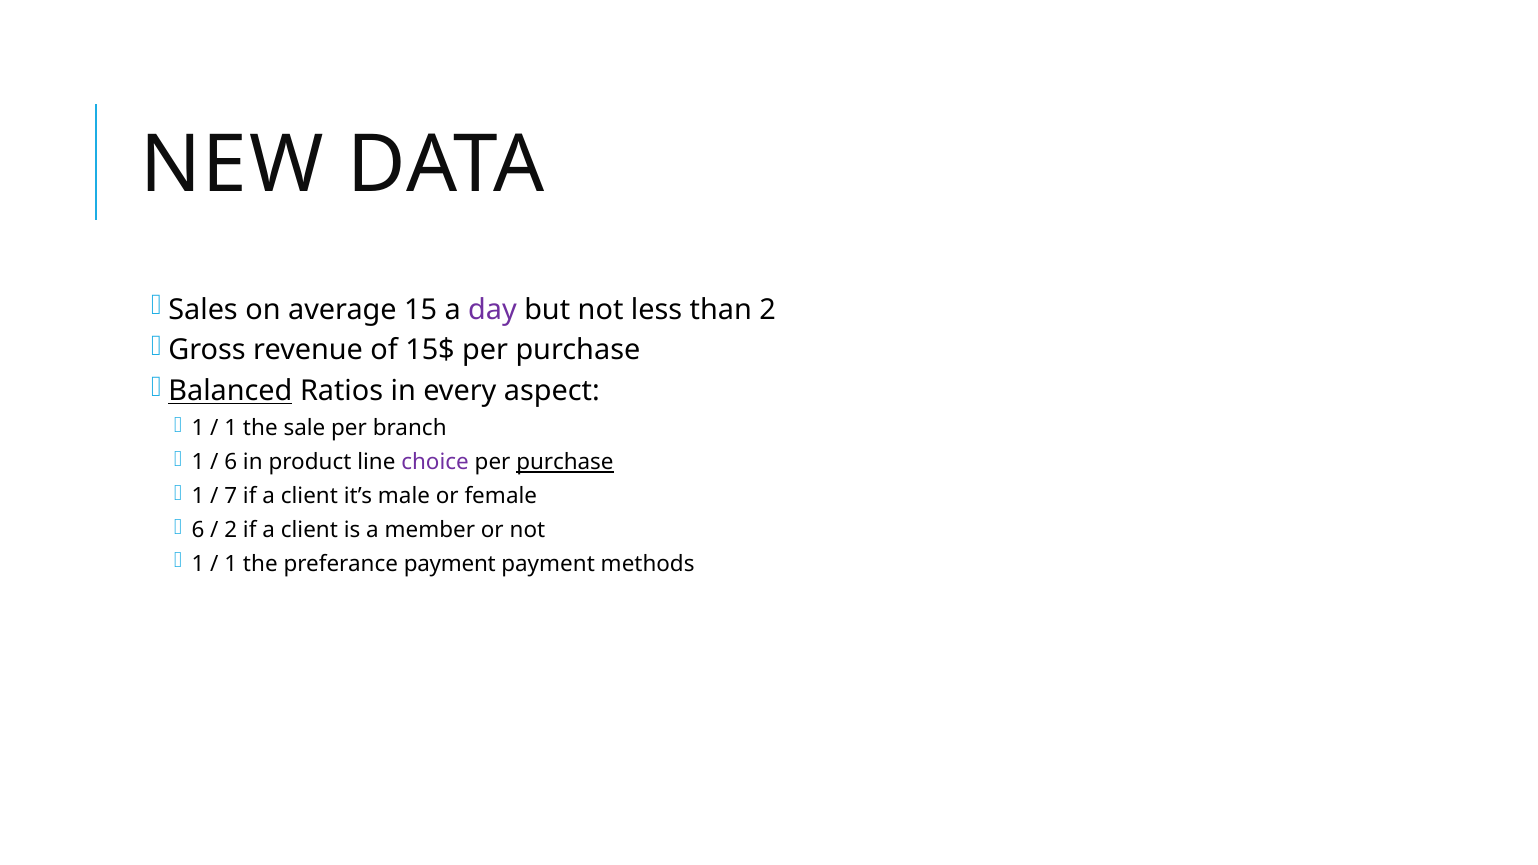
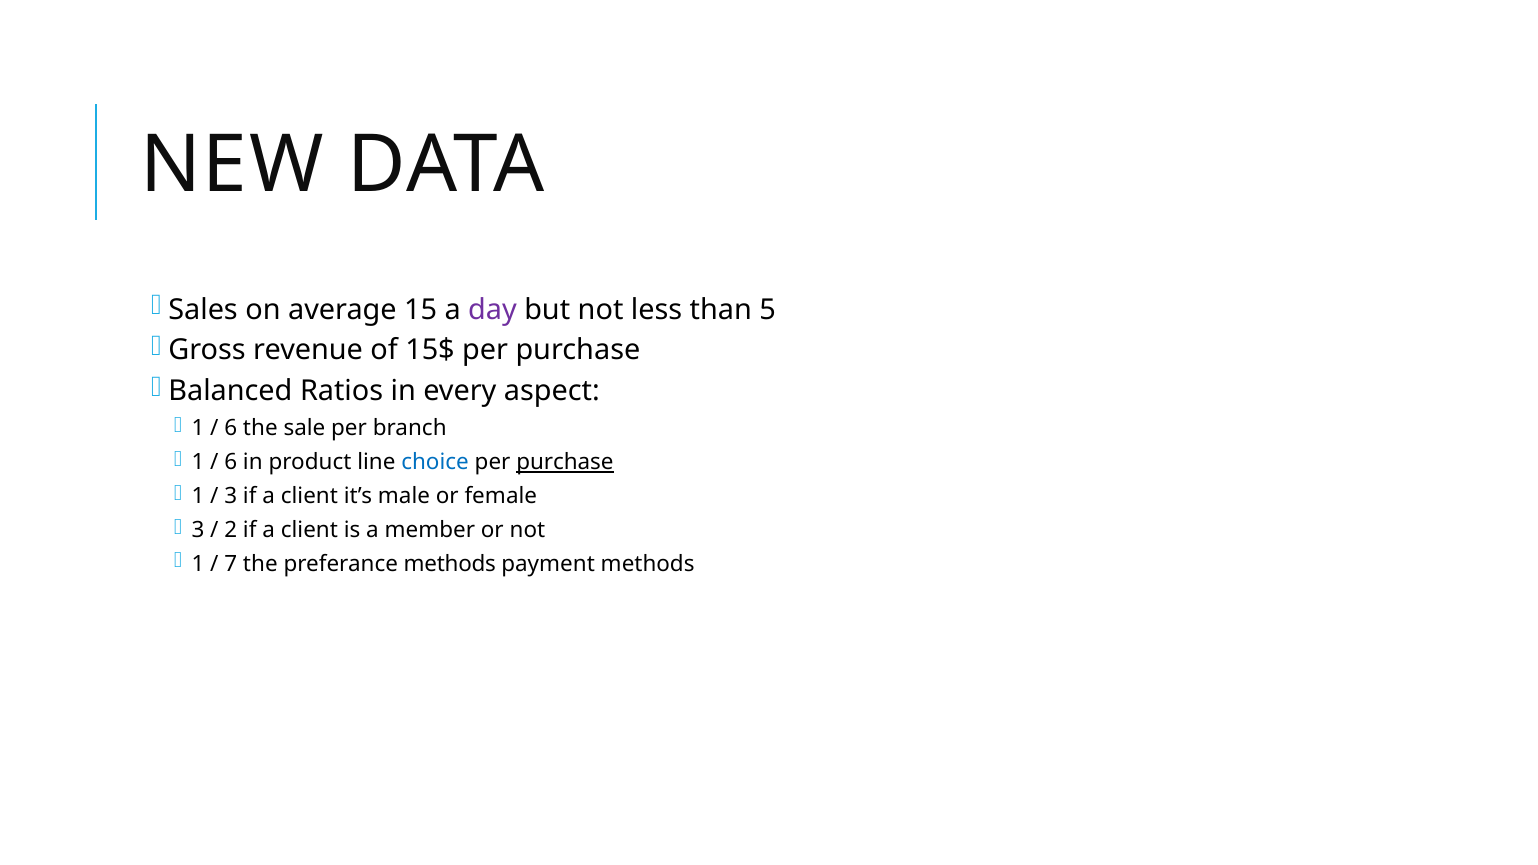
than 2: 2 -> 5 (768, 310)
Balanced underline: present -> none (230, 391)
1: 1 -> 6 (231, 428)
choice colour: purple -> blue (435, 462)
7: 7 -> 3 (231, 496)
6: 6 -> 3 (198, 530)
1: 1 -> 7 (231, 564)
preferance payment: payment -> methods (450, 564)
